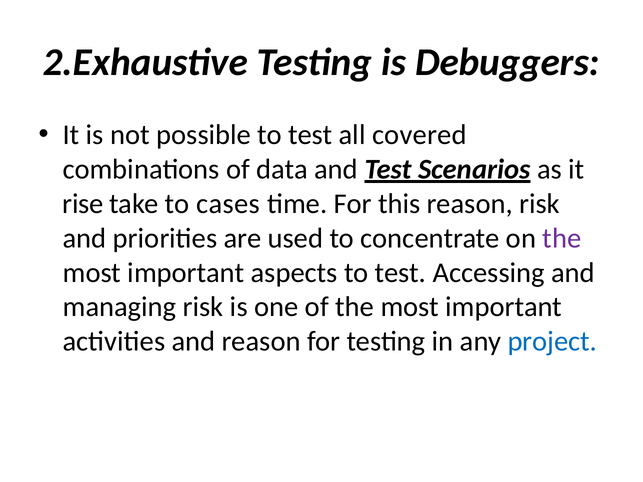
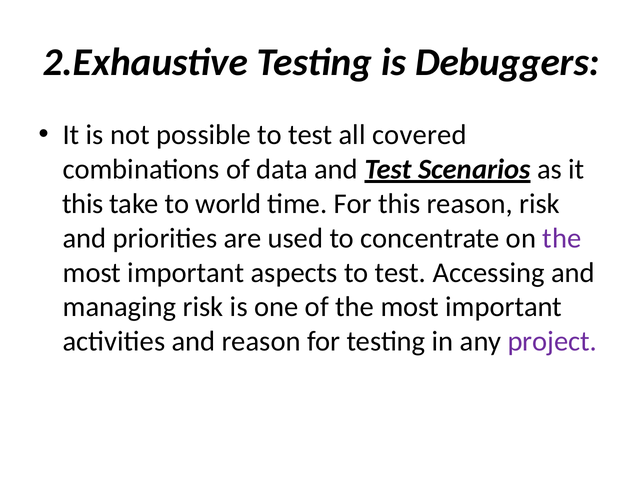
rise: rise -> this (83, 204)
cases: cases -> world (228, 204)
project colour: blue -> purple (552, 341)
